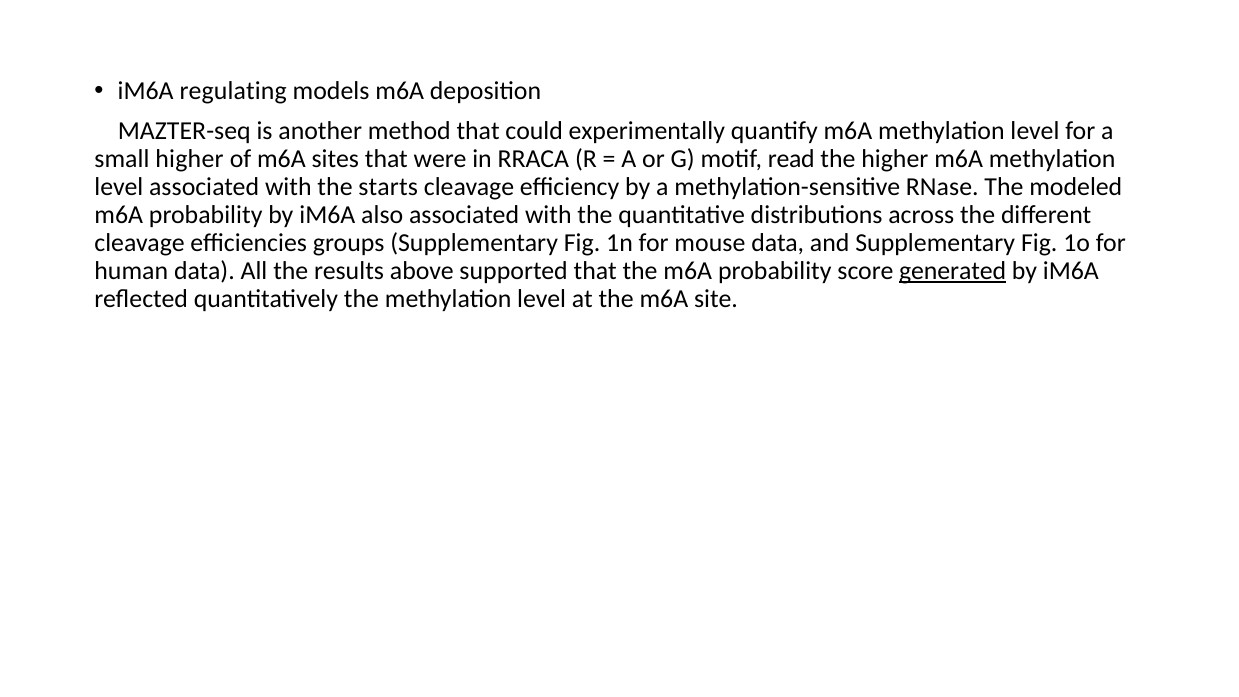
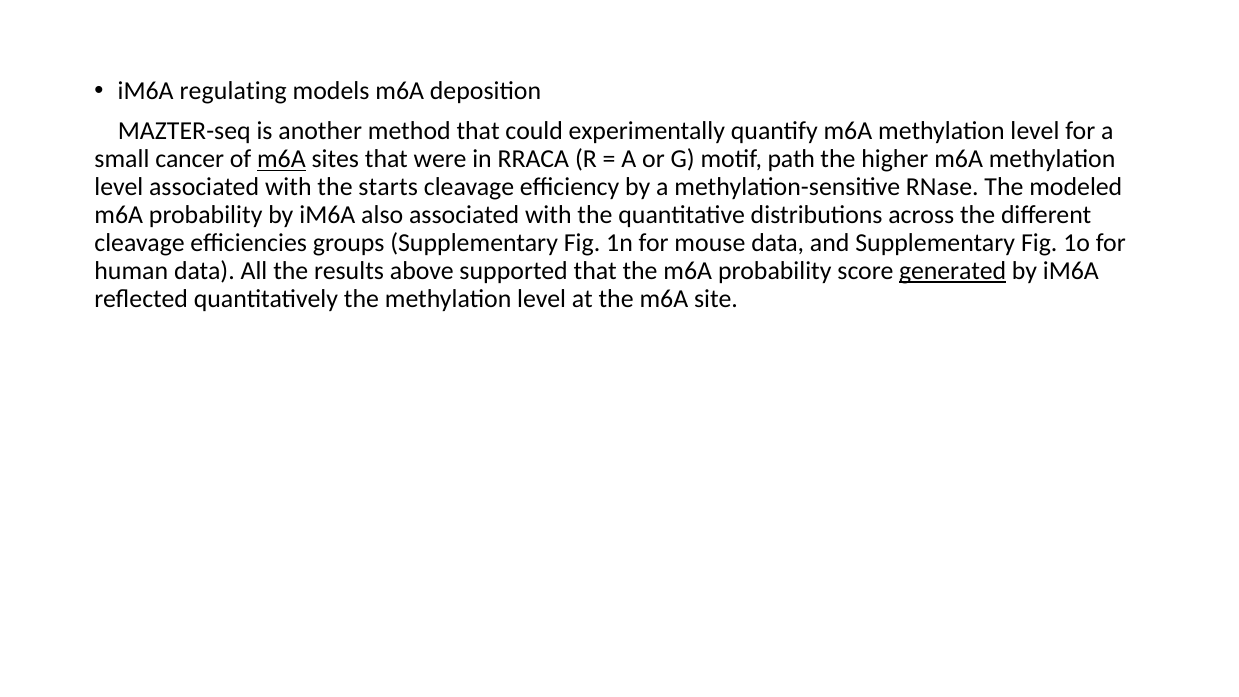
small higher: higher -> cancer (190, 159)
m6A underline: none -> present (281, 159)
read: read -> path (791, 159)
